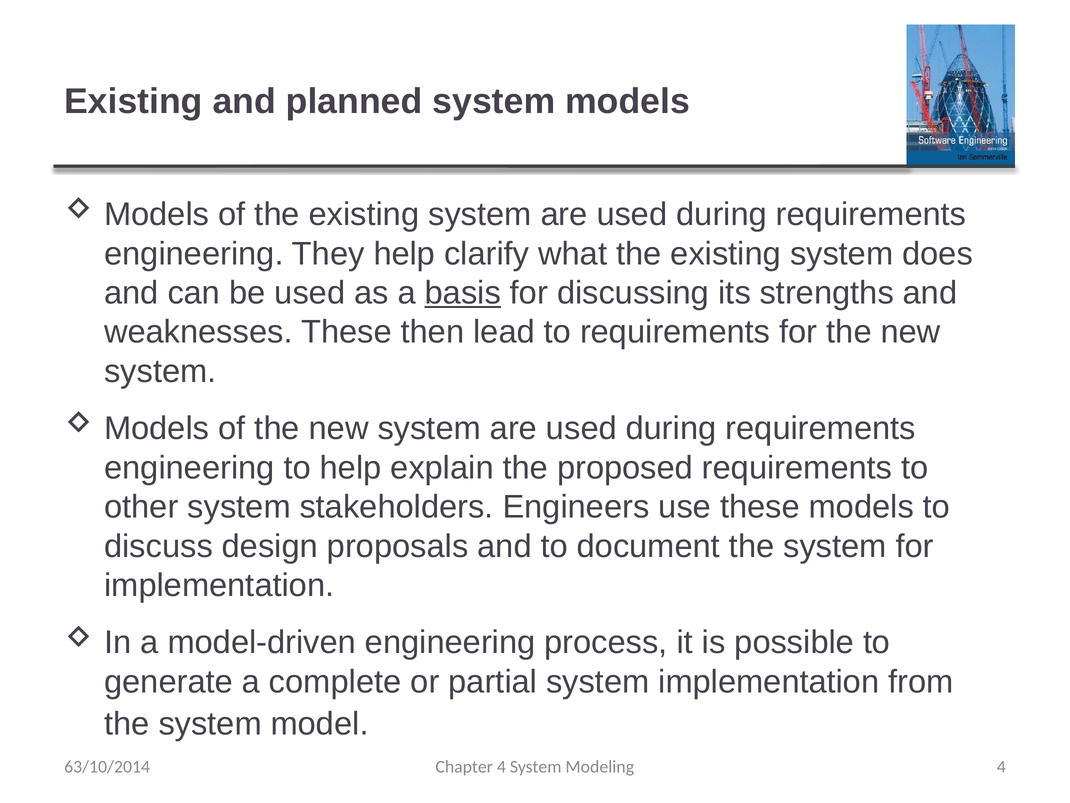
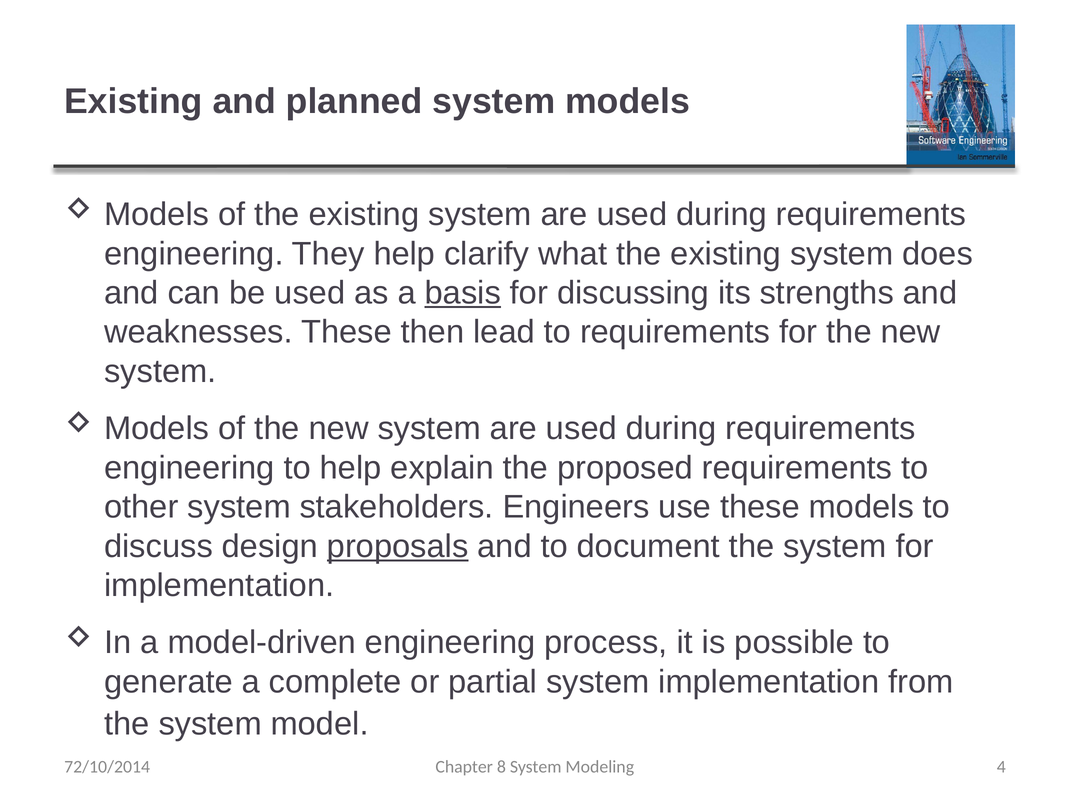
proposals underline: none -> present (398, 546)
63/10/2014: 63/10/2014 -> 72/10/2014 (107, 766)
Chapter 4: 4 -> 8 (501, 766)
